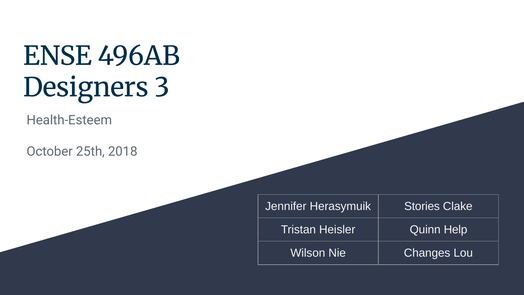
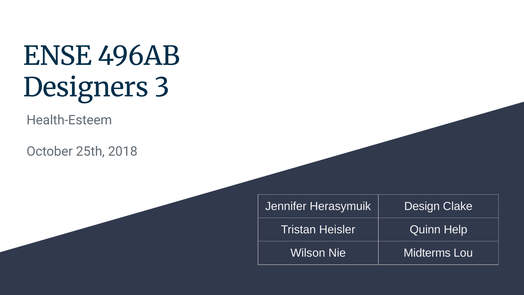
Stories: Stories -> Design (422, 206)
Changes: Changes -> Midterms (427, 253)
